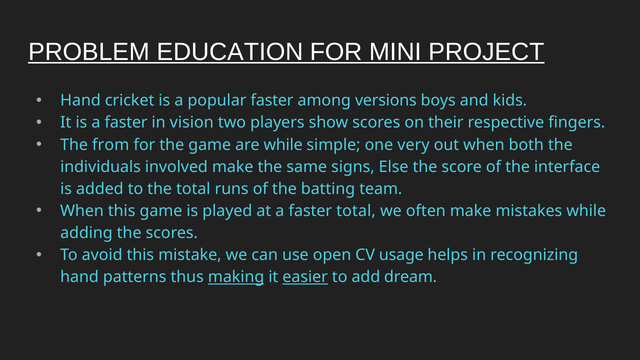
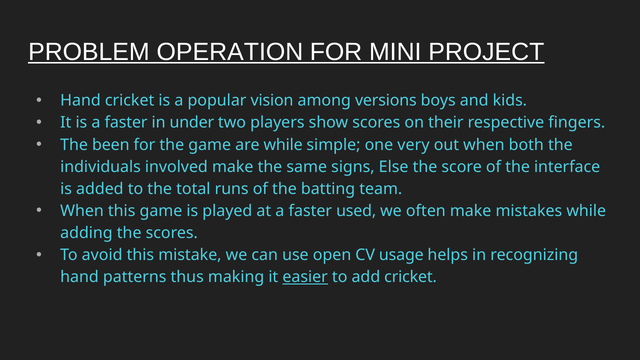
EDUCATION: EDUCATION -> OPERATION (230, 52)
popular faster: faster -> vision (272, 101)
vision: vision -> under (192, 123)
from: from -> been (111, 145)
faster total: total -> used (356, 211)
making underline: present -> none (236, 277)
add dream: dream -> cricket (411, 277)
